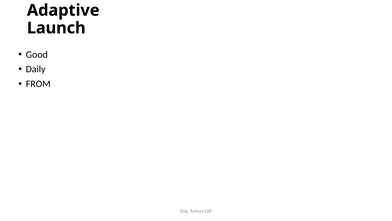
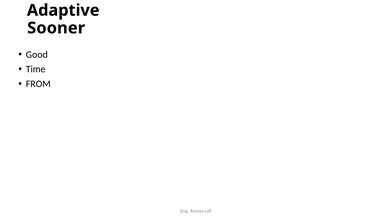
Launch: Launch -> Sooner (56, 28)
Daily: Daily -> Time (36, 69)
